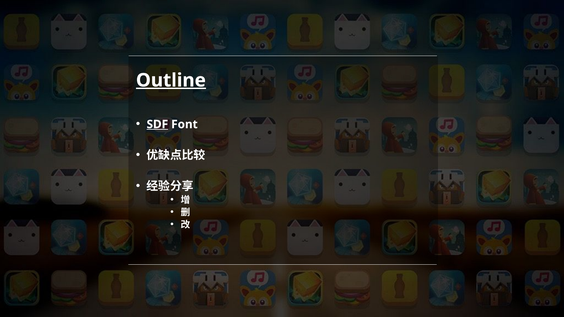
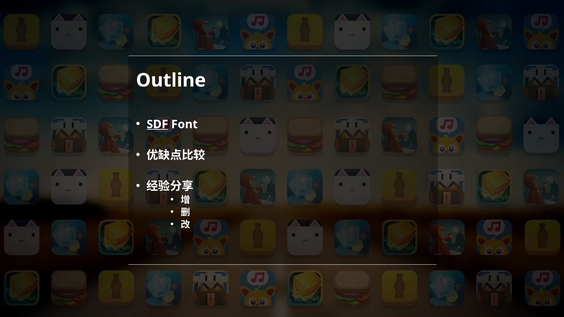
Outline underline: present -> none (171, 80)
